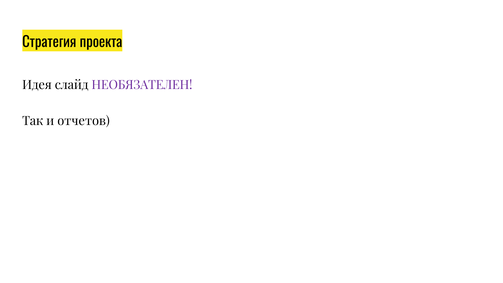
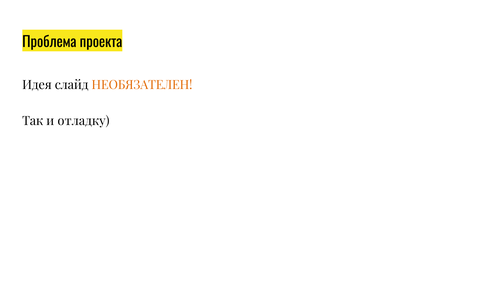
Стратегия: Стратегия -> Проблема (49, 42)
НЕОБЯЗАТЕЛЕН colour: purple -> orange (142, 85)
отчетов: отчетов -> отладку (84, 121)
